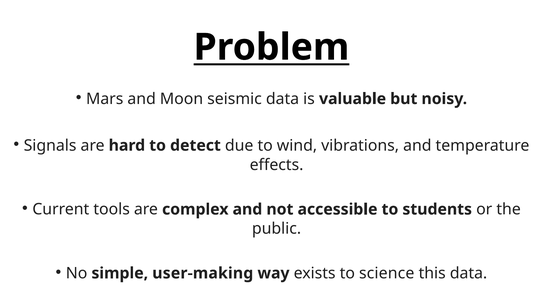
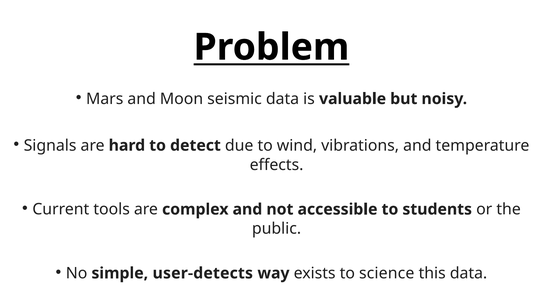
user-making: user-making -> user-detects (203, 273)
